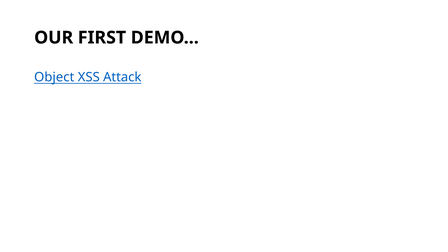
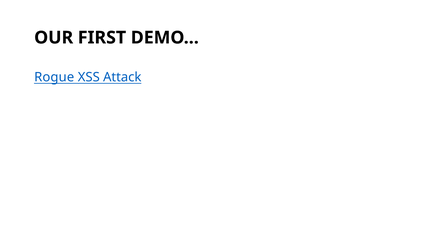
Object: Object -> Rogue (54, 77)
